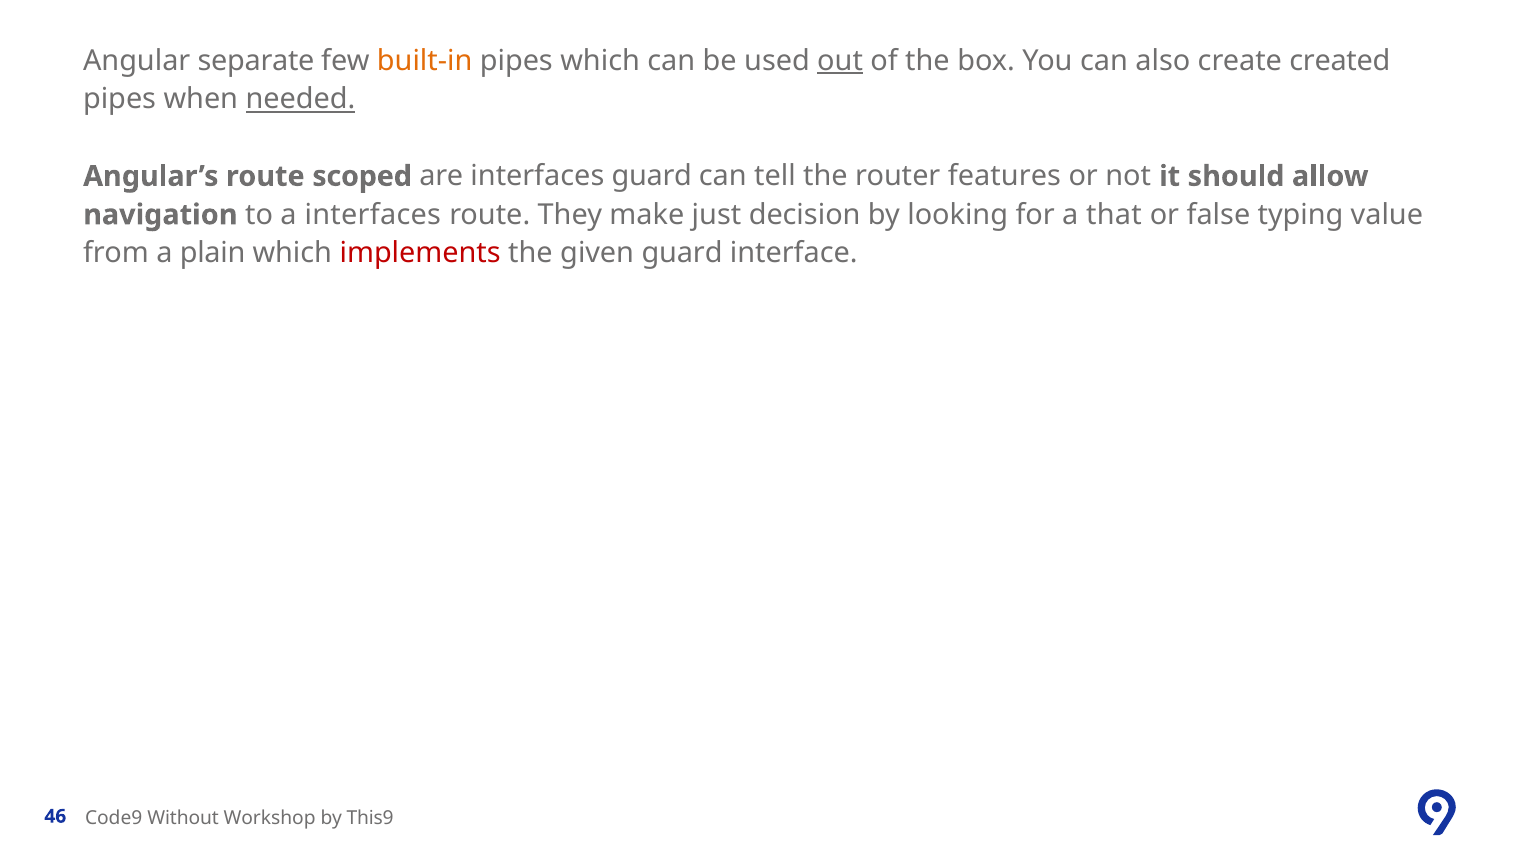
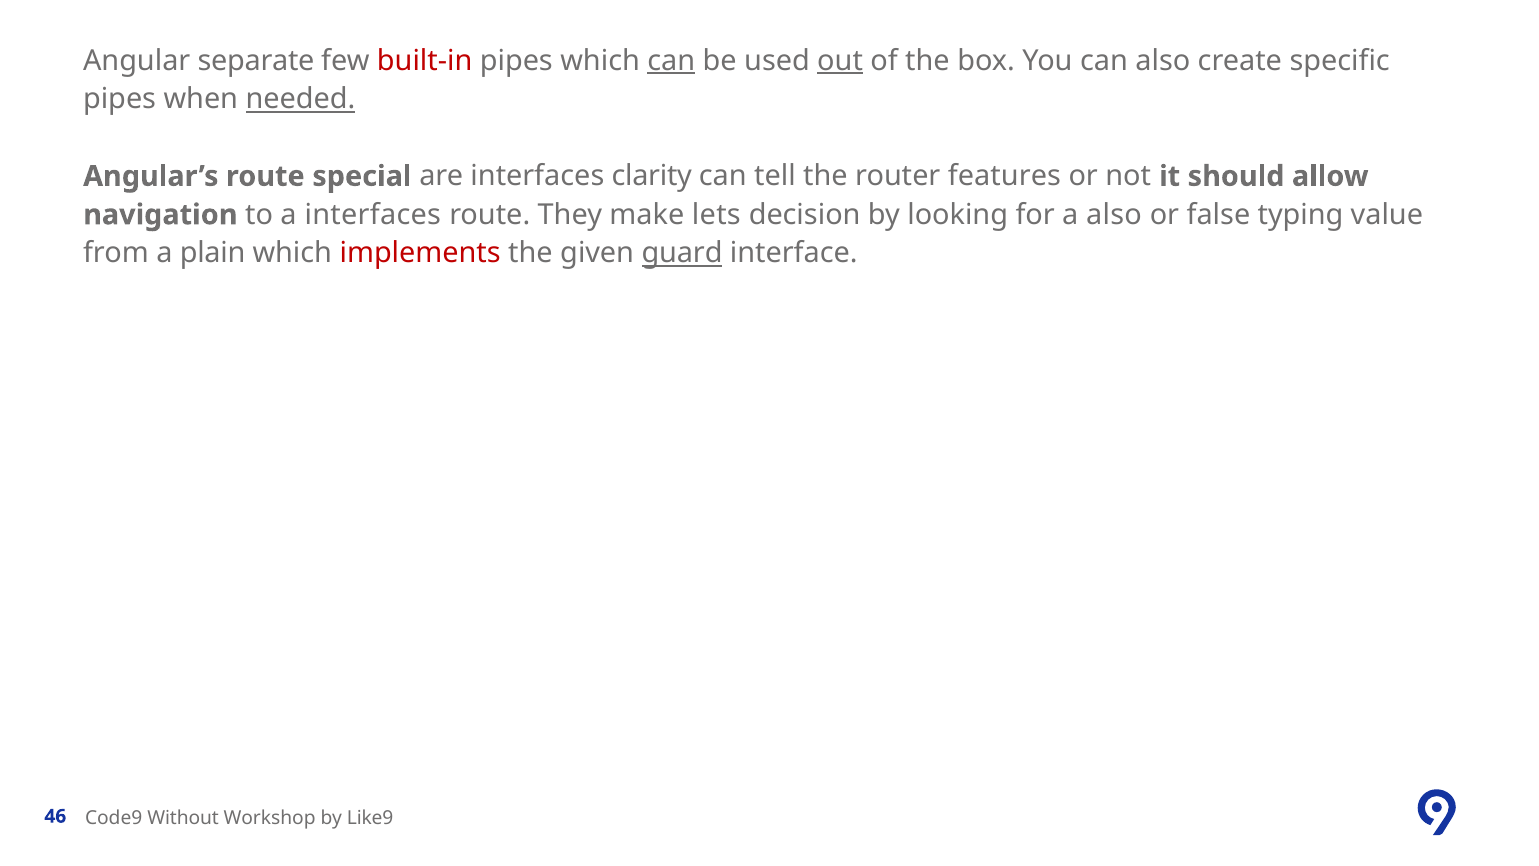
built-in colour: orange -> red (425, 61)
can underline: none -> present (671, 61)
created: created -> specific (1340, 61)
scoped: scoped -> special (362, 176)
interfaces guard: guard -> clarity (652, 176)
just: just -> lets (716, 215)
a that: that -> also (1114, 215)
guard underline: none -> present (682, 253)
This9: This9 -> Like9 (370, 818)
